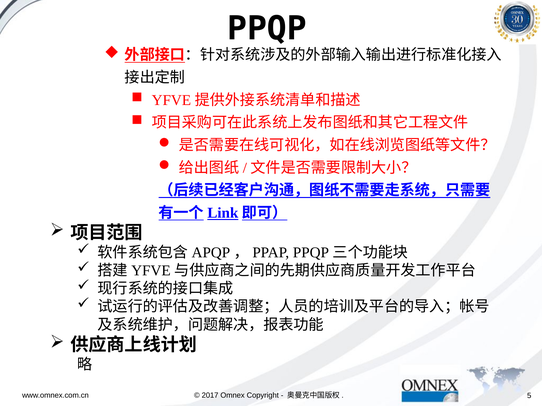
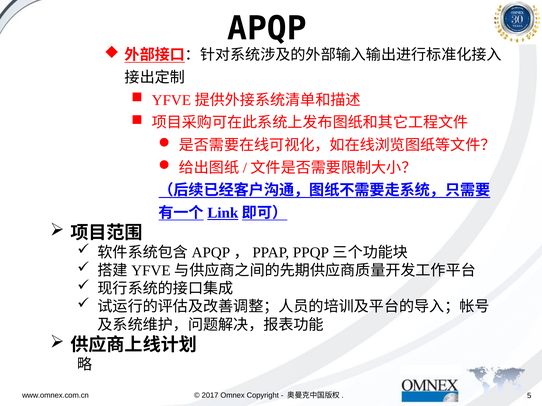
PPQP: PPQP -> APQP (267, 29)
